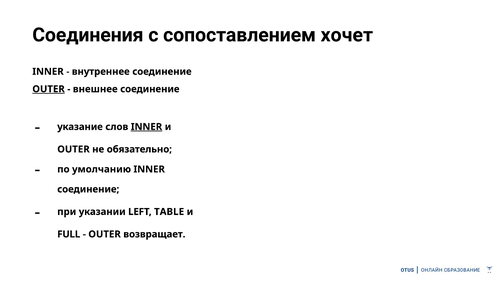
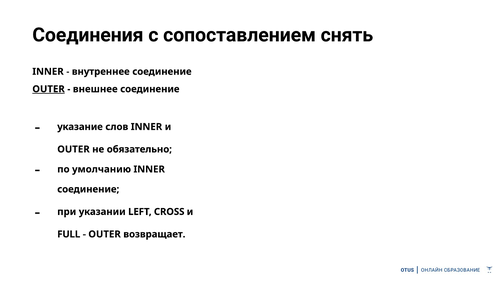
хочет: хочет -> снять (347, 35)
INNER underline: present -> none (146, 127)
TABLE: TABLE -> CROSS (169, 212)
